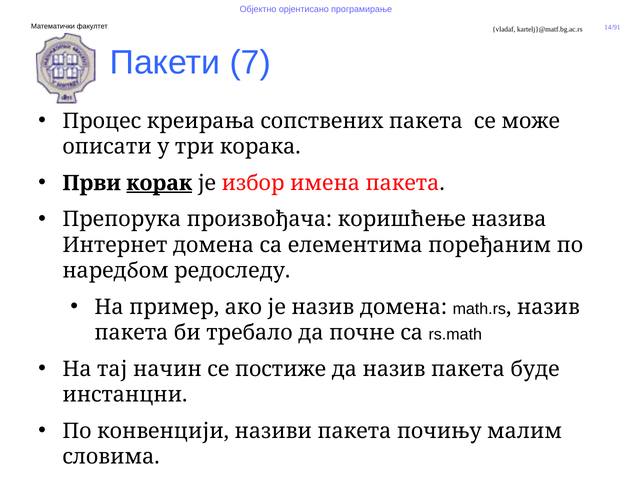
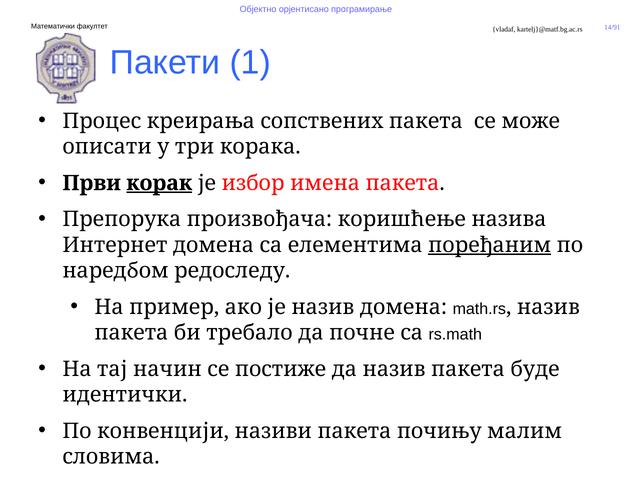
7: 7 -> 1 (250, 63)
поређаним underline: none -> present (490, 245)
инстанцни: инстанцни -> идентички (125, 395)
